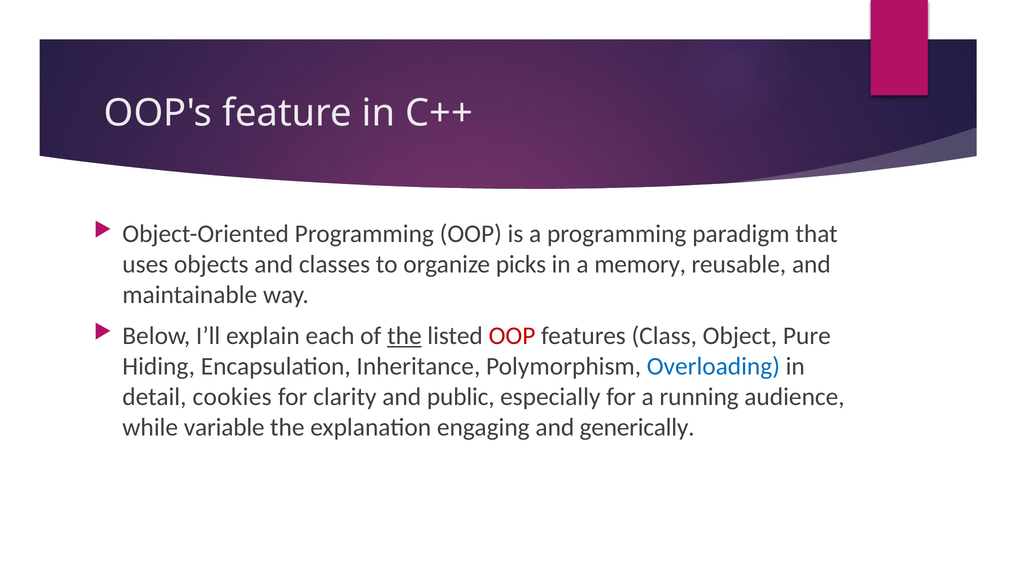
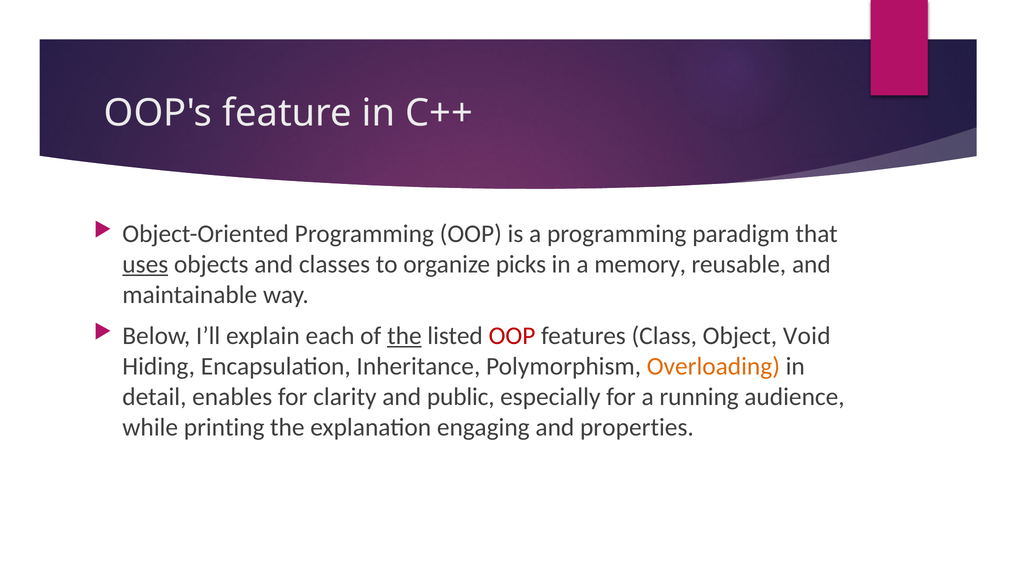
uses underline: none -> present (145, 264)
Pure: Pure -> Void (807, 336)
Overloading colour: blue -> orange (713, 366)
cookies: cookies -> enables (232, 397)
variable: variable -> printing (224, 427)
generically: generically -> properties (637, 427)
